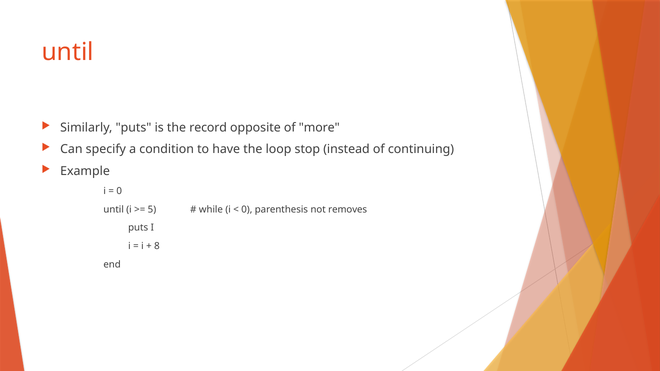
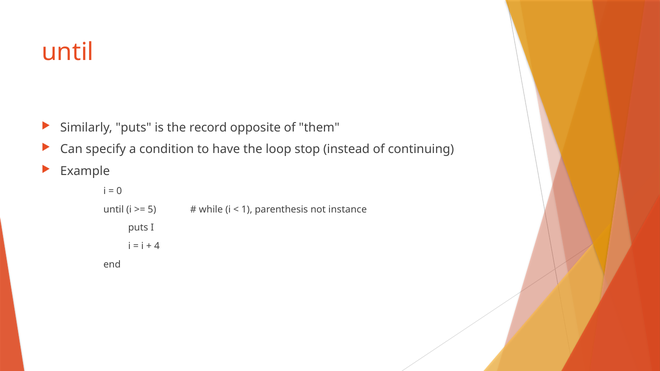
more: more -> them (319, 128)
0: 0 -> 1 (247, 210)
removes: removes -> instance (348, 210)
8: 8 -> 4 (157, 246)
